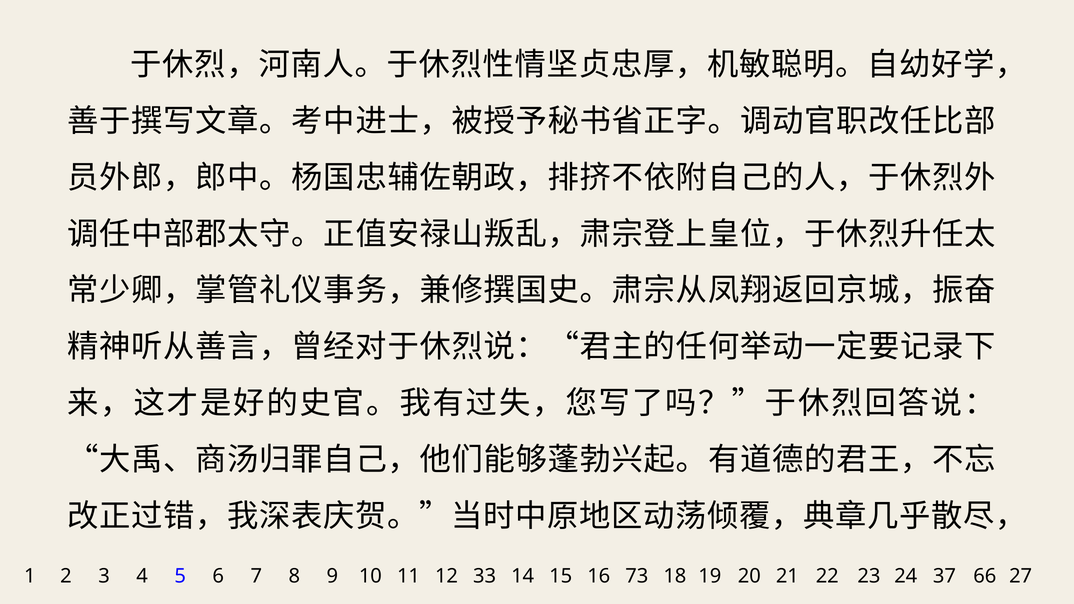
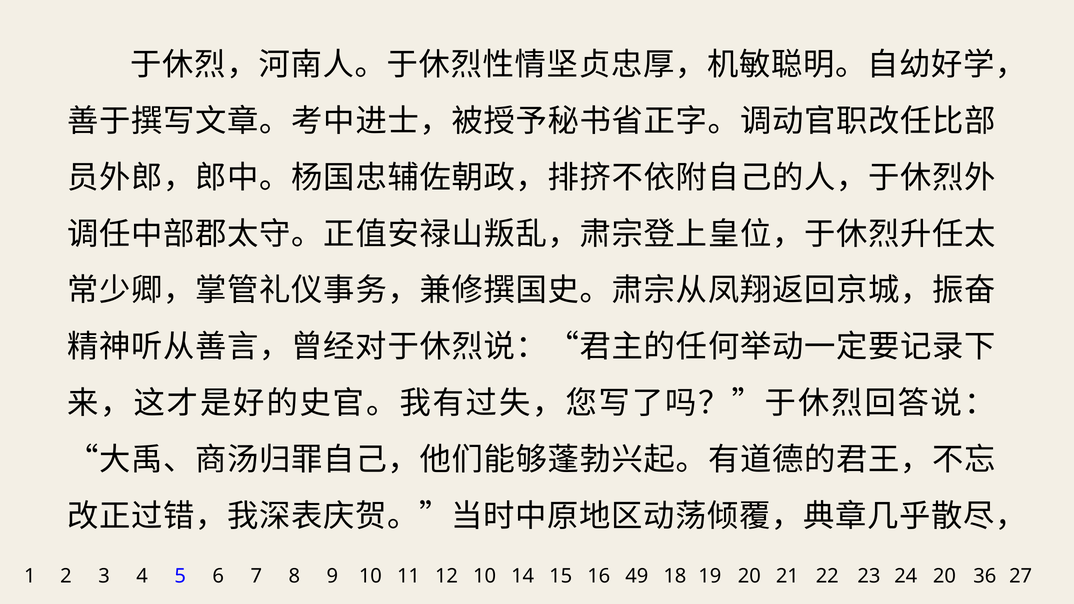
10 33: 33 -> 10 (485, 576)
73: 73 -> 49 (637, 576)
24 37: 37 -> 20 (944, 576)
66: 66 -> 36 (985, 576)
